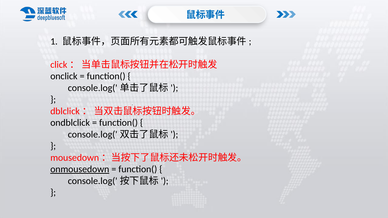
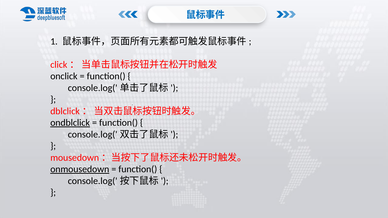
ondblclick underline: none -> present (70, 123)
